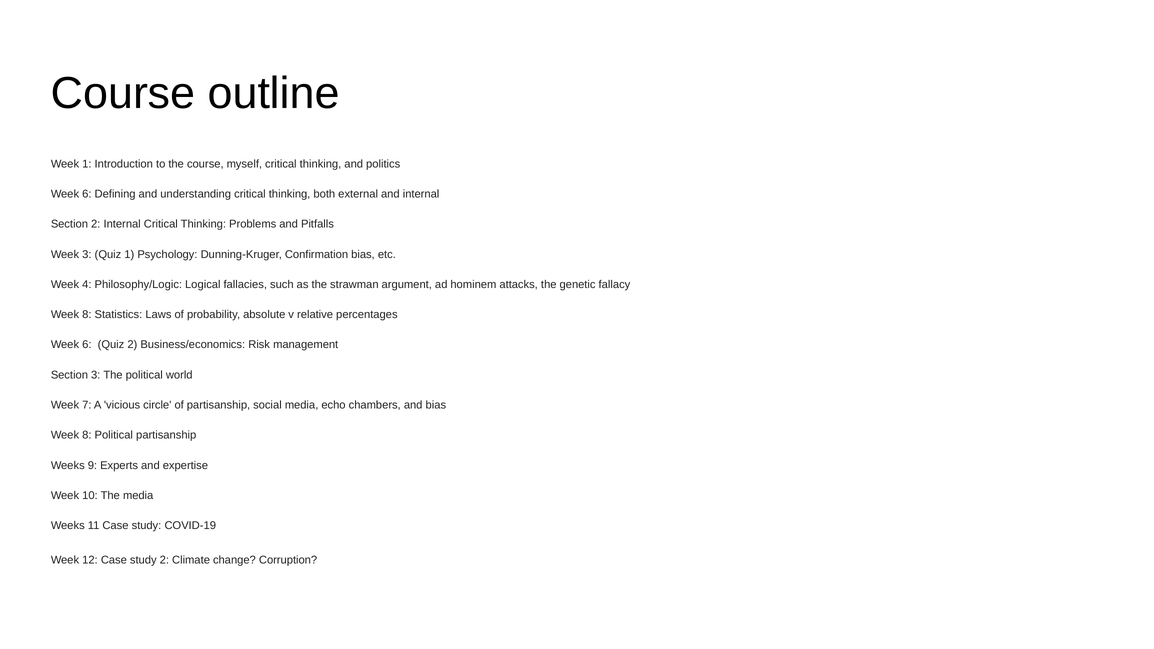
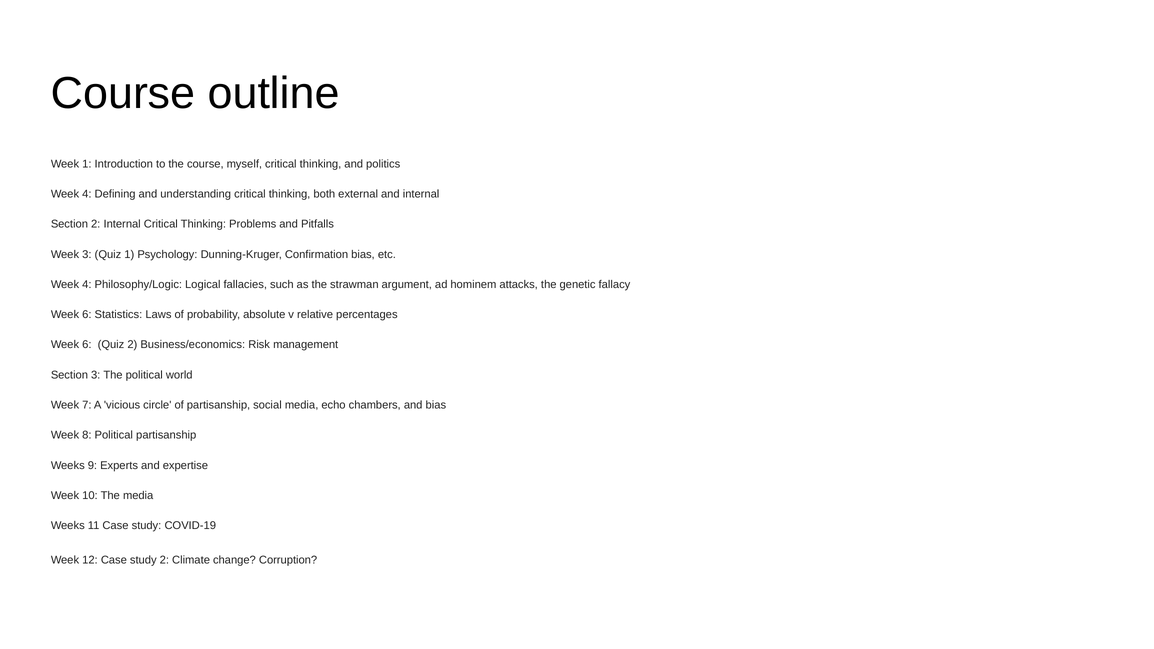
6: 6 -> 4 (87, 194)
8: 8 -> 6 (87, 315)
